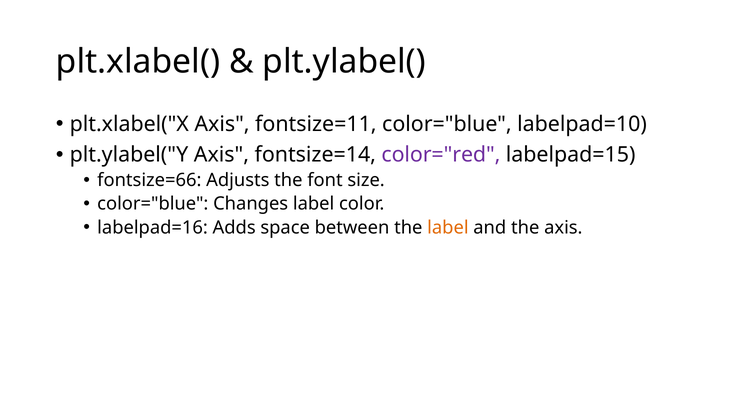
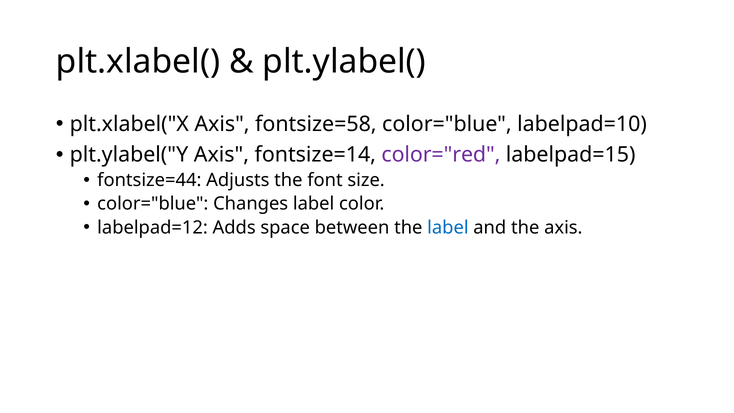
fontsize=11: fontsize=11 -> fontsize=58 (316, 124)
fontsize=66: fontsize=66 -> fontsize=44 (149, 180)
labelpad=16: labelpad=16 -> labelpad=12 (153, 227)
label colour: orange -> blue (448, 227)
